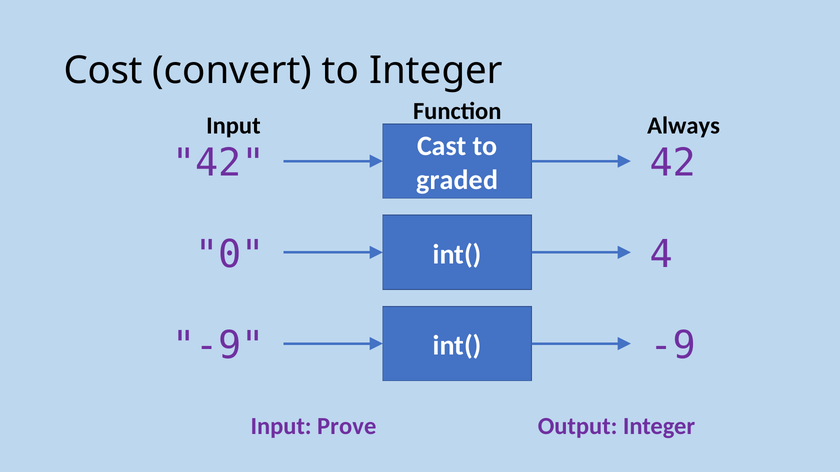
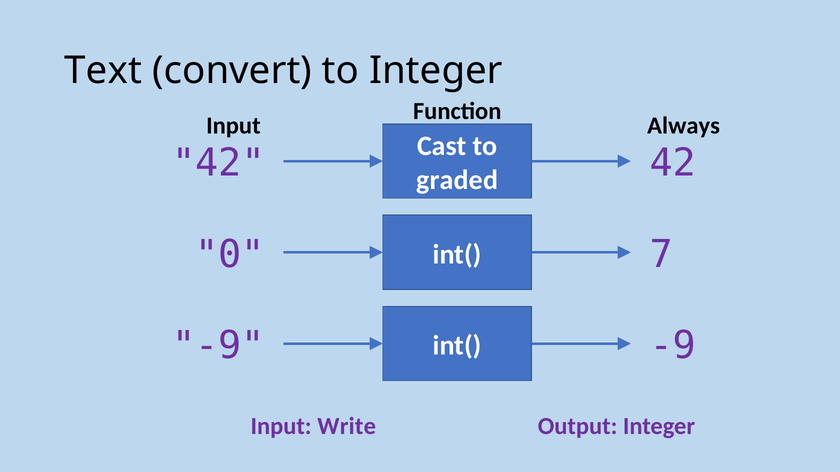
Cost: Cost -> Text (103, 71)
4: 4 -> 7 (661, 255)
Prove: Prove -> Write (347, 427)
